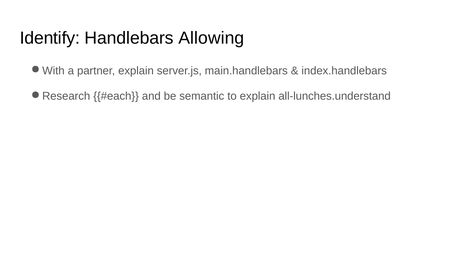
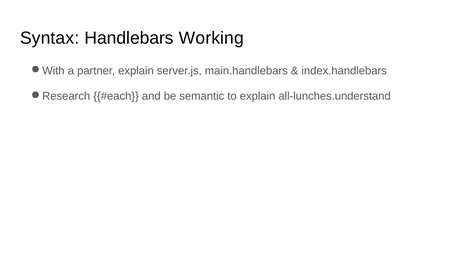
Identify: Identify -> Syntax (50, 38)
Allowing: Allowing -> Working (211, 38)
